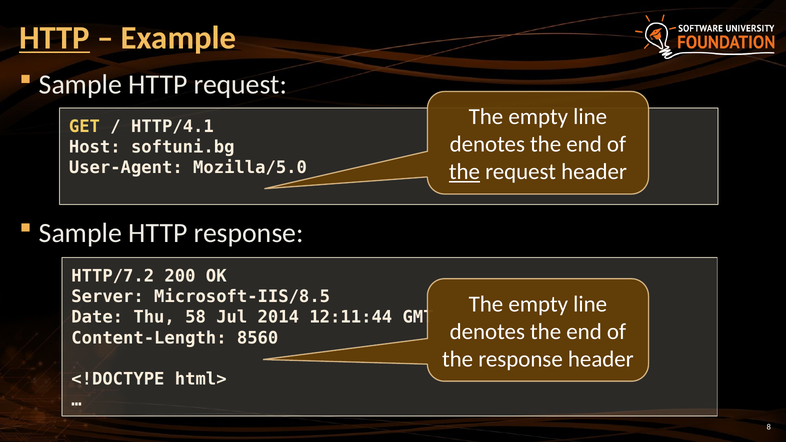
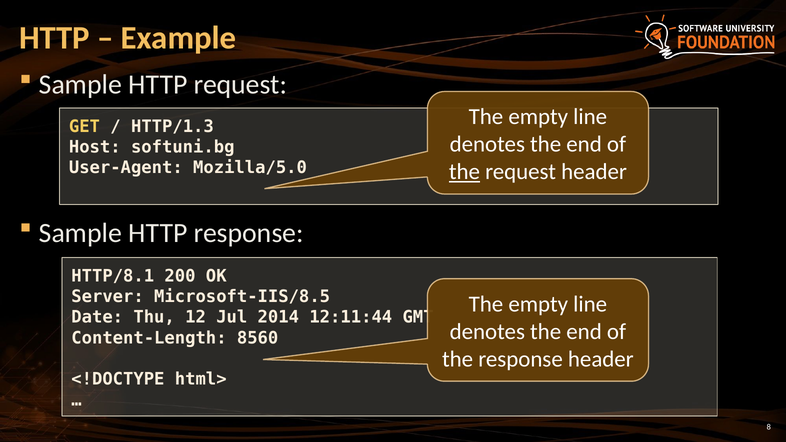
HTTP underline: present -> none (54, 38)
HTTP/4.1: HTTP/4.1 -> HTTP/1.3 (172, 127)
HTTP/7.2: HTTP/7.2 -> HTTP/8.1 (113, 276)
58: 58 -> 12 (196, 317)
